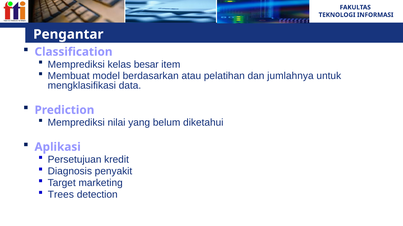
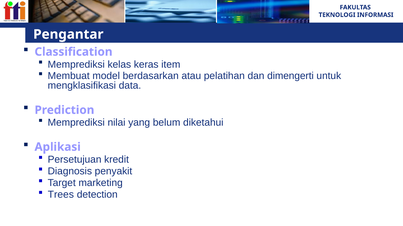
besar: besar -> keras (146, 65)
jumlahnya: jumlahnya -> dimengerti (290, 76)
